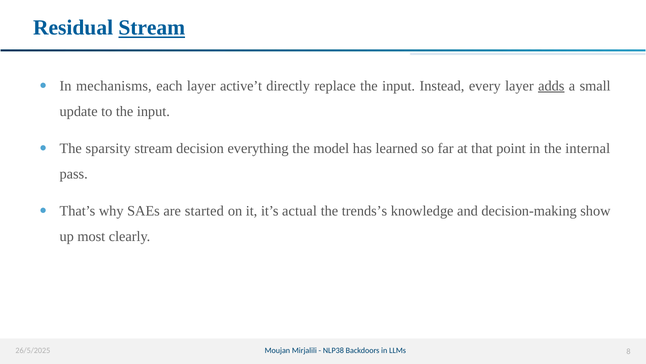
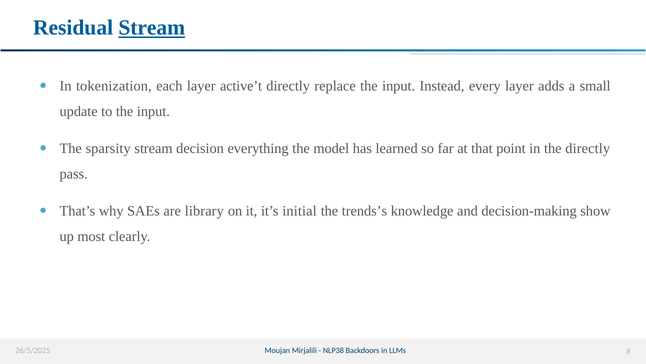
mechanisms: mechanisms -> tokenization (114, 86)
adds underline: present -> none (551, 86)
the internal: internal -> directly (588, 148)
started: started -> library (204, 210)
actual: actual -> initial (300, 210)
